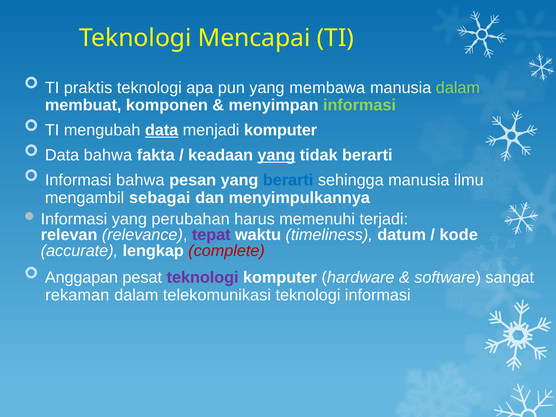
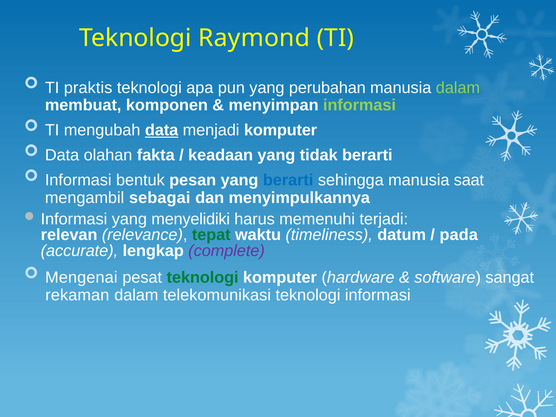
Mencapai: Mencapai -> Raymond (254, 38)
membawa: membawa -> perubahan (327, 88)
Data bahwa: bahwa -> olahan (108, 155)
yang underline: present -> none (276, 155)
Informasi bahwa: bahwa -> bentuk (140, 180)
ilmu: ilmu -> saat (469, 180)
perubahan: perubahan -> menyelidiki (191, 219)
tepat colour: purple -> green (211, 235)
kode: kode -> pada (459, 235)
complete colour: red -> purple (227, 251)
Anggapan: Anggapan -> Mengenai (81, 278)
teknologi colour: purple -> green (203, 278)
